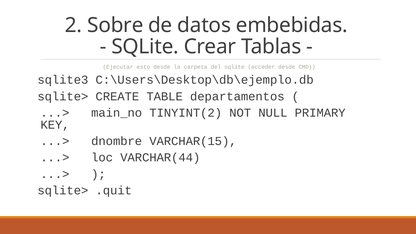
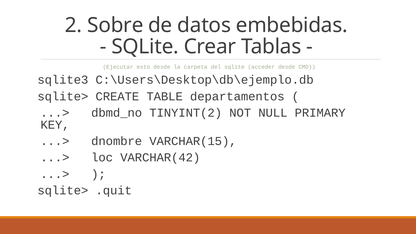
main_no: main_no -> dbmd_no (117, 113)
VARCHAR(44: VARCHAR(44 -> VARCHAR(42 (160, 158)
